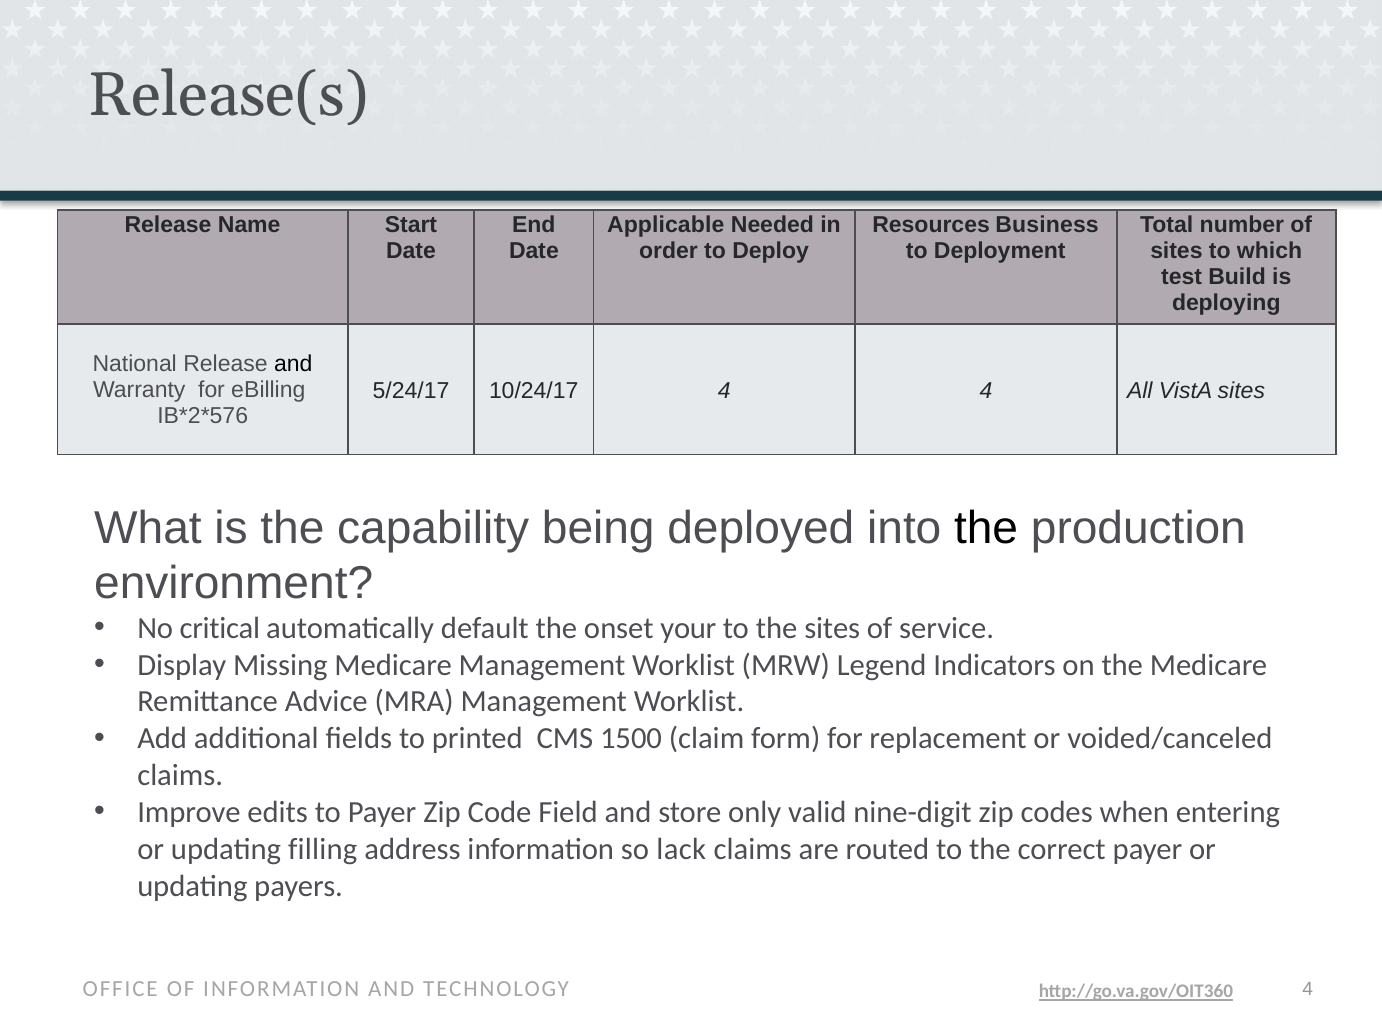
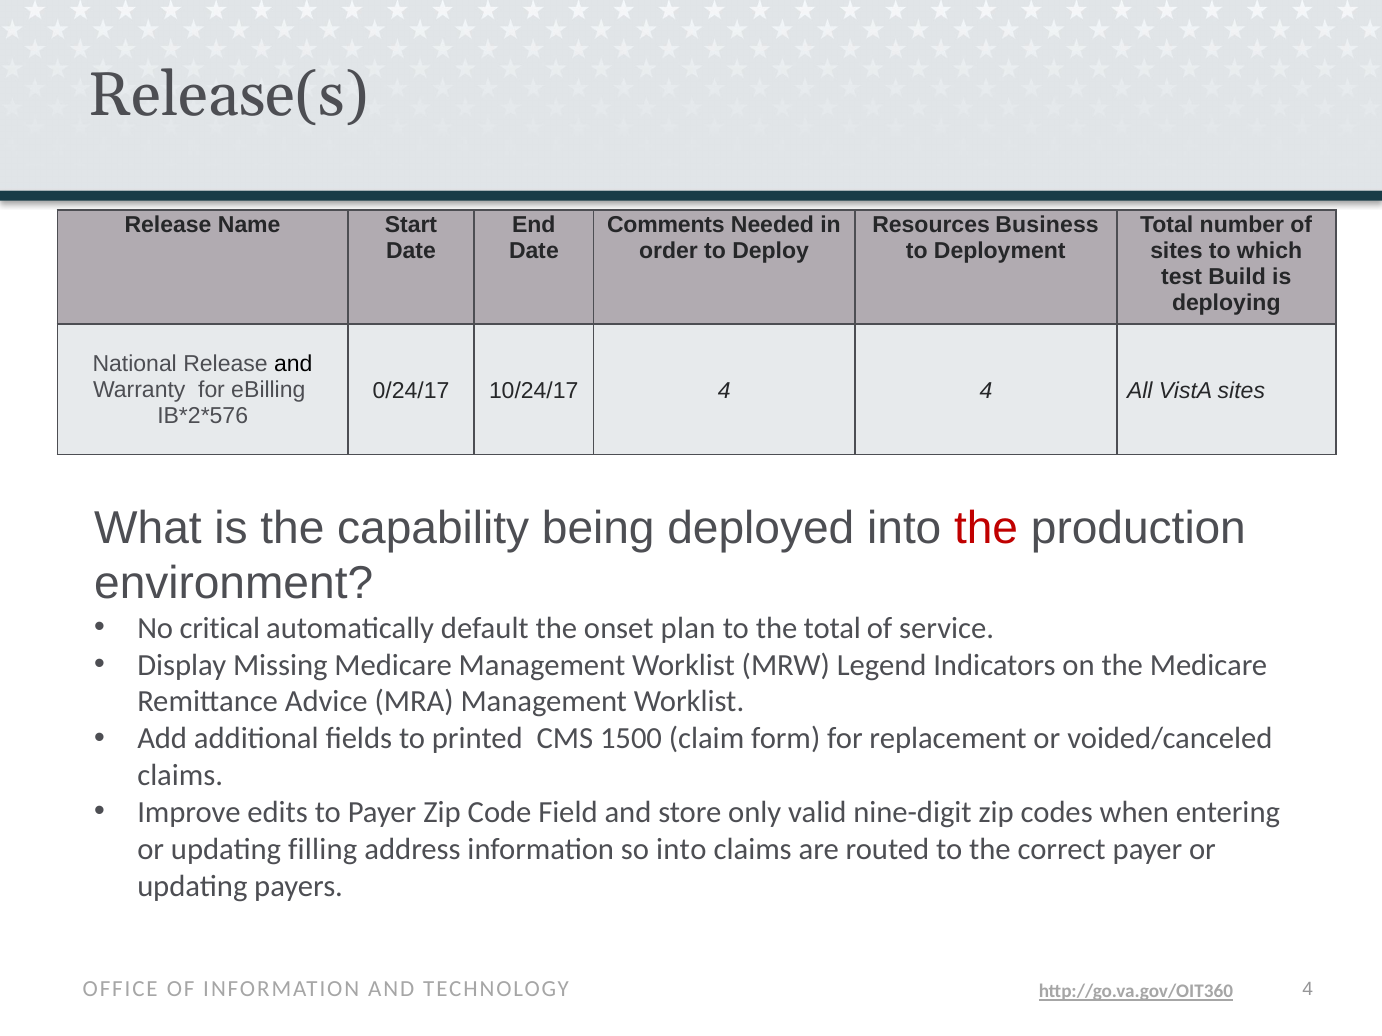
Applicable: Applicable -> Comments (666, 225)
5/24/17: 5/24/17 -> 0/24/17 (411, 391)
the colour: black -> red (986, 528)
your: your -> plan (688, 629)
the sites: sites -> total (832, 629)
so lack: lack -> into (681, 850)
